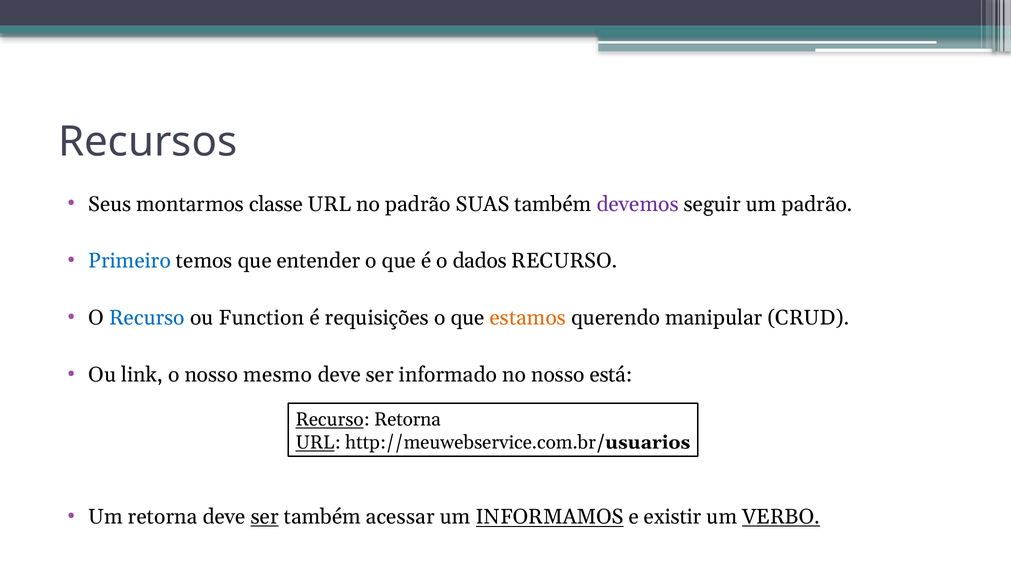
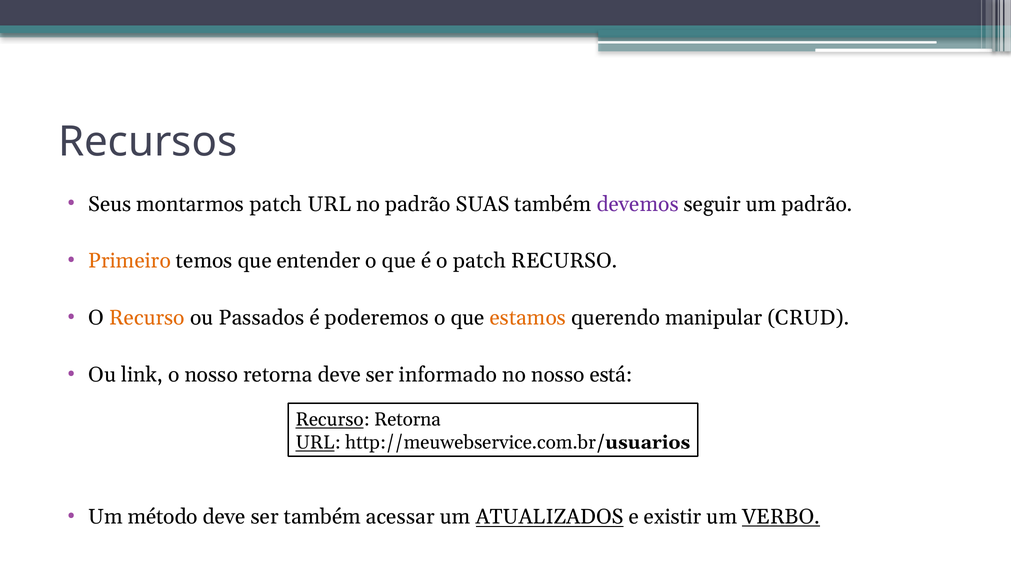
montarmos classe: classe -> patch (276, 204)
Primeiro colour: blue -> orange (130, 261)
o dados: dados -> patch (480, 261)
Recurso colour: blue -> orange (147, 318)
Function: Function -> Passados (262, 318)
requisições: requisições -> poderemos (377, 318)
nosso mesmo: mesmo -> retorna (278, 375)
Um retorna: retorna -> método (163, 518)
ser underline: present -> none (265, 518)
INFORMAMOS: INFORMAMOS -> ATUALIZADOS (550, 518)
